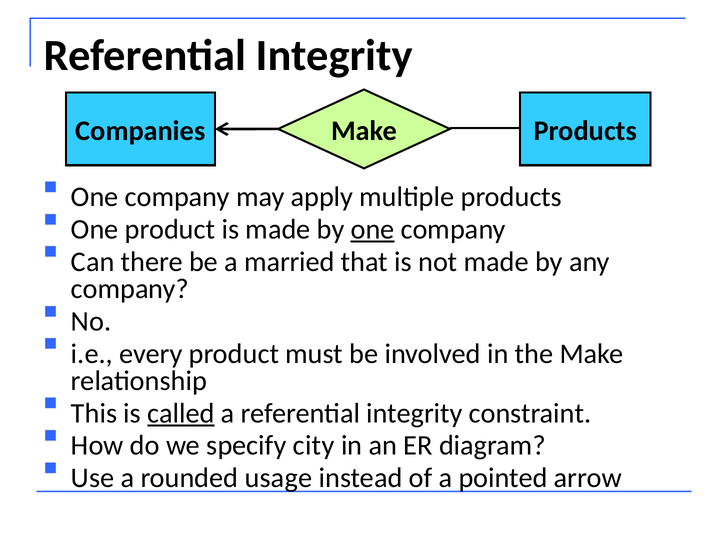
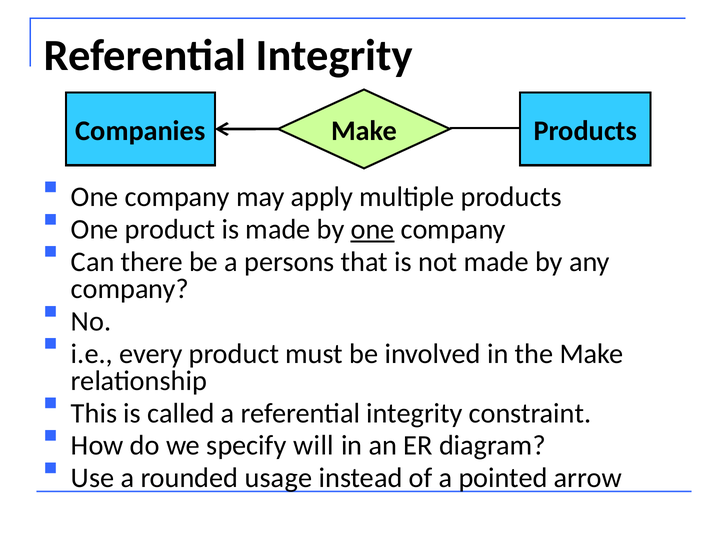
married: married -> persons (289, 262)
called underline: present -> none (181, 413)
city: city -> will (314, 446)
